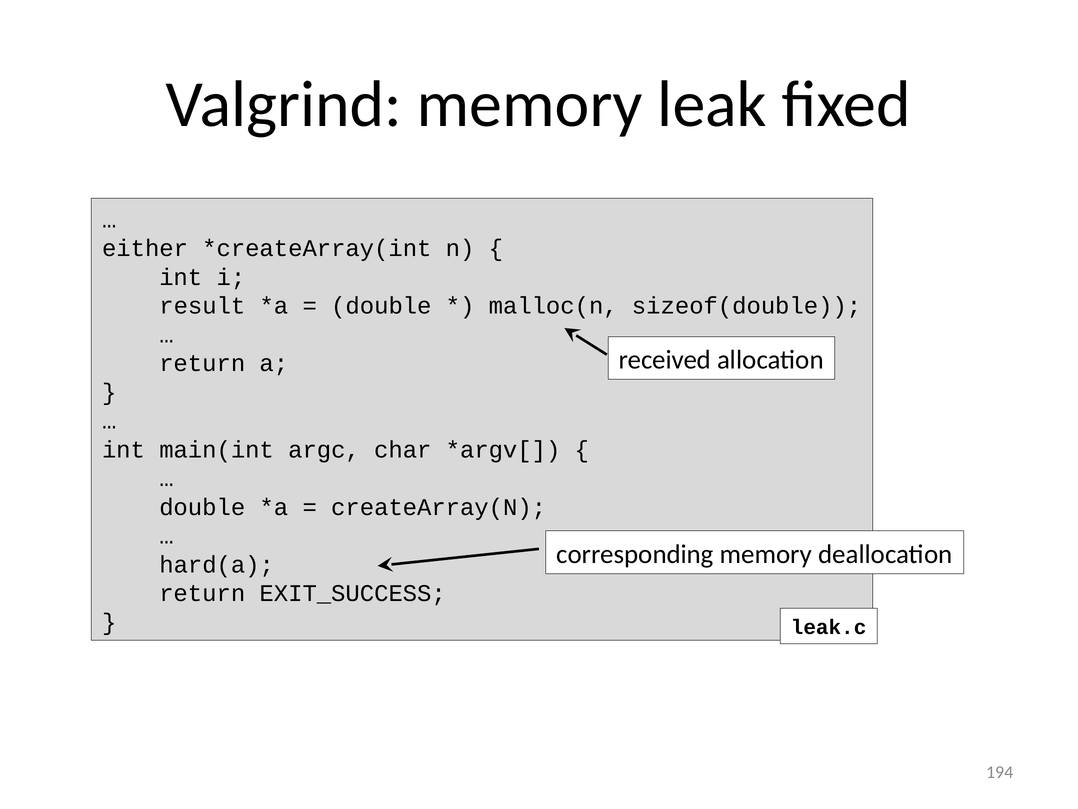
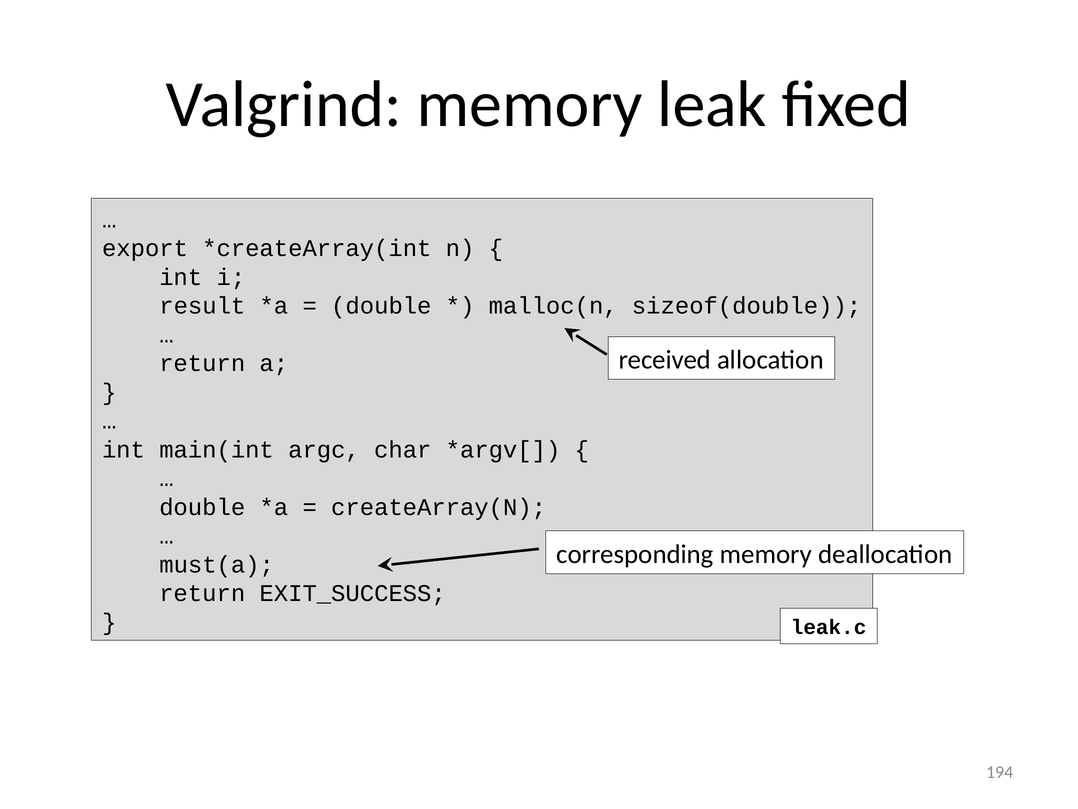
either: either -> export (145, 248)
hard(a: hard(a -> must(a (217, 564)
